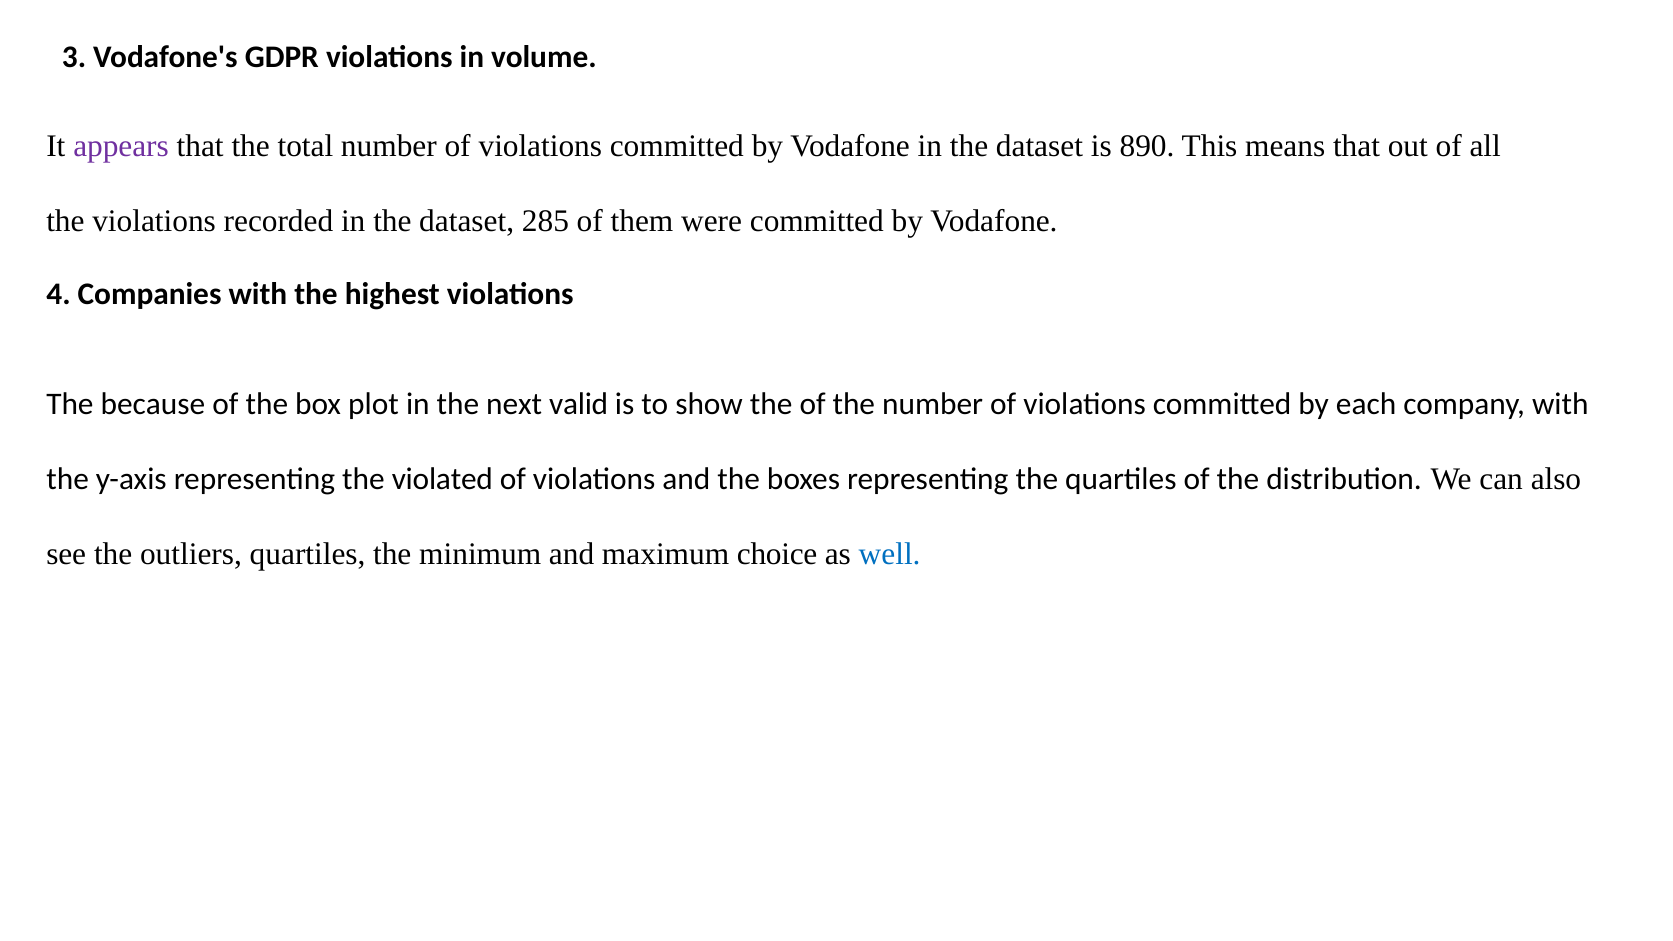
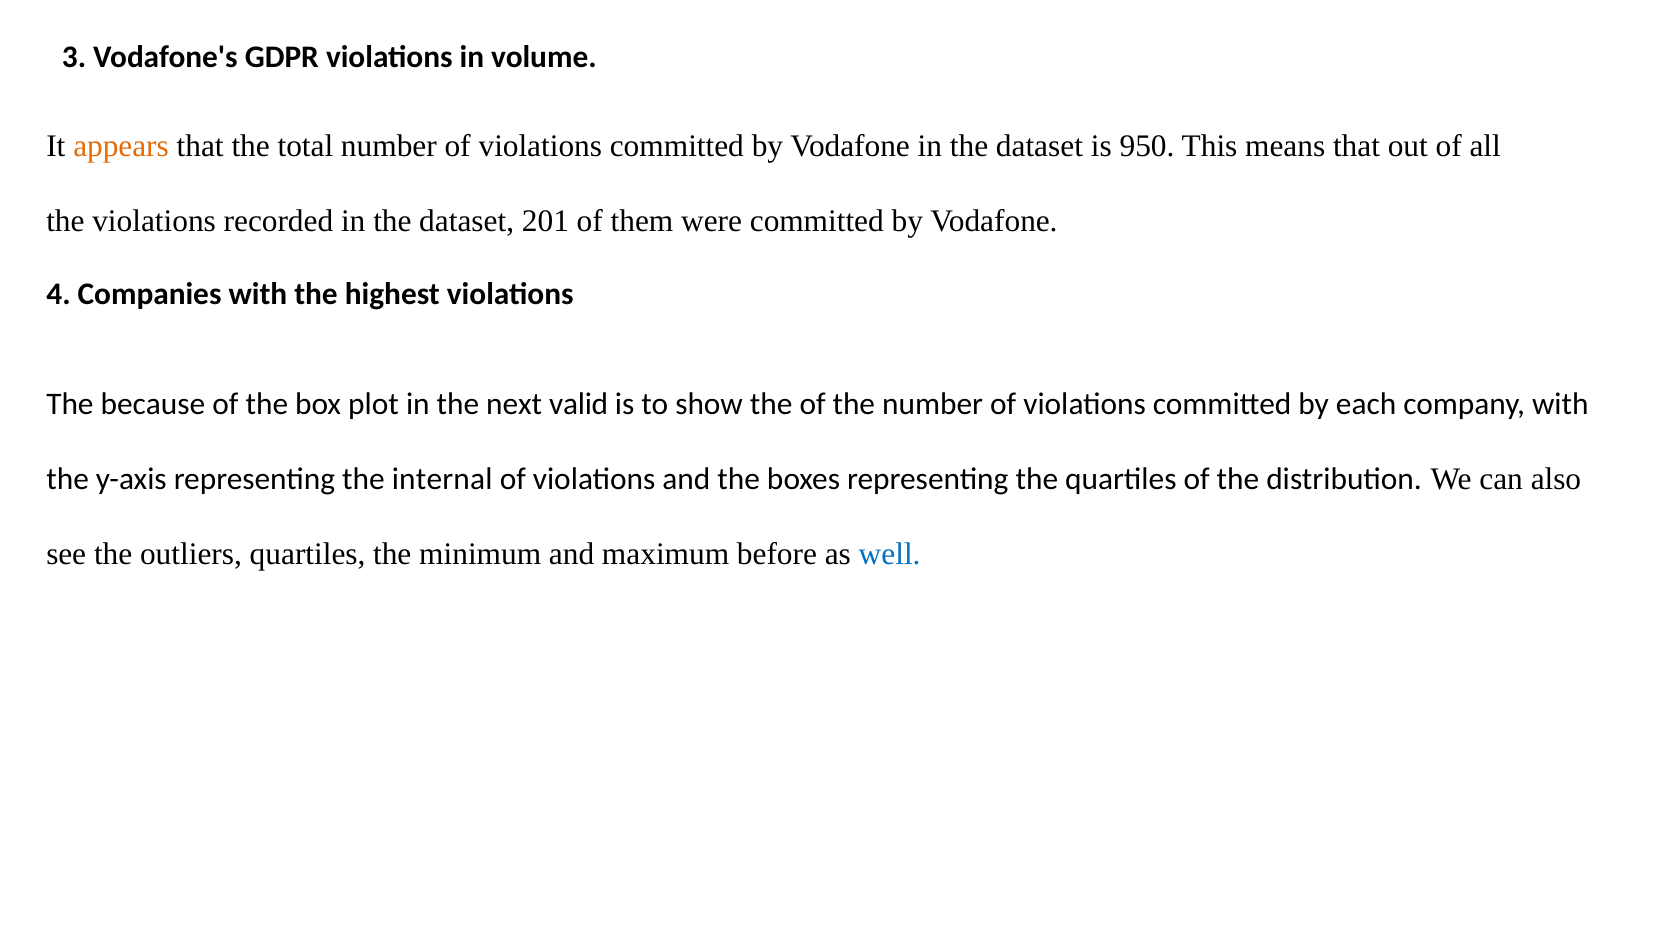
appears colour: purple -> orange (121, 146)
890: 890 -> 950 (1147, 146)
285: 285 -> 201 (545, 221)
violated: violated -> internal (442, 479)
choice: choice -> before (777, 554)
